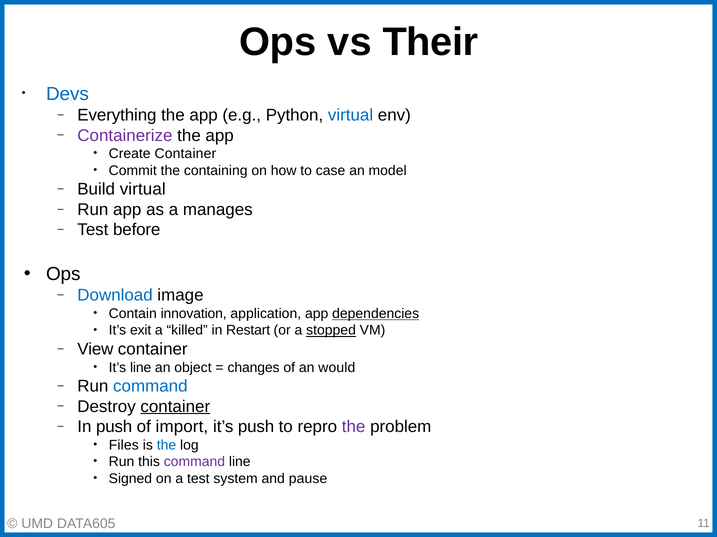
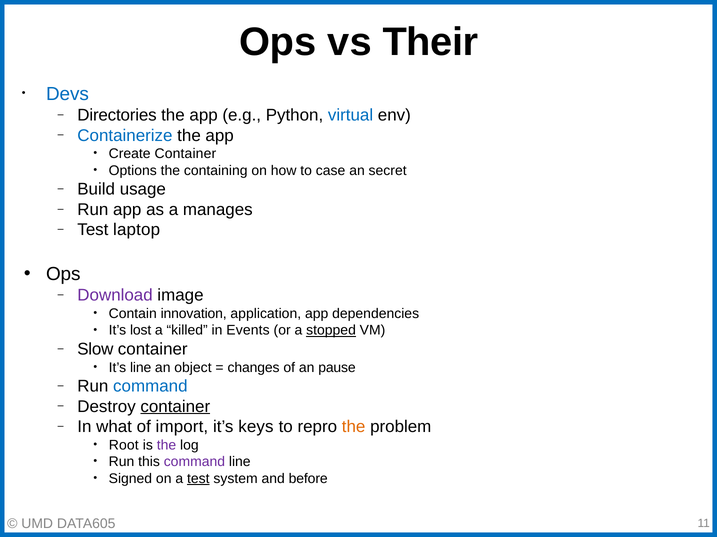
Everything: Everything -> Directories (117, 115)
Containerize colour: purple -> blue (125, 136)
Commit: Commit -> Options (133, 171)
model: model -> secret (388, 171)
Build virtual: virtual -> usage (143, 189)
before: before -> laptop (137, 230)
Download colour: blue -> purple (115, 296)
dependencies underline: present -> none (376, 314)
exit: exit -> lost (141, 331)
Restart: Restart -> Events (248, 331)
View: View -> Slow (95, 350)
would: would -> pause (337, 368)
In push: push -> what (114, 427)
it’s push: push -> keys (256, 427)
the colour: purple -> orange (354, 427)
Files: Files -> Root (124, 446)
the colour: blue -> purple (166, 446)
test underline: none -> present (198, 479)
pause: pause -> before (308, 479)
